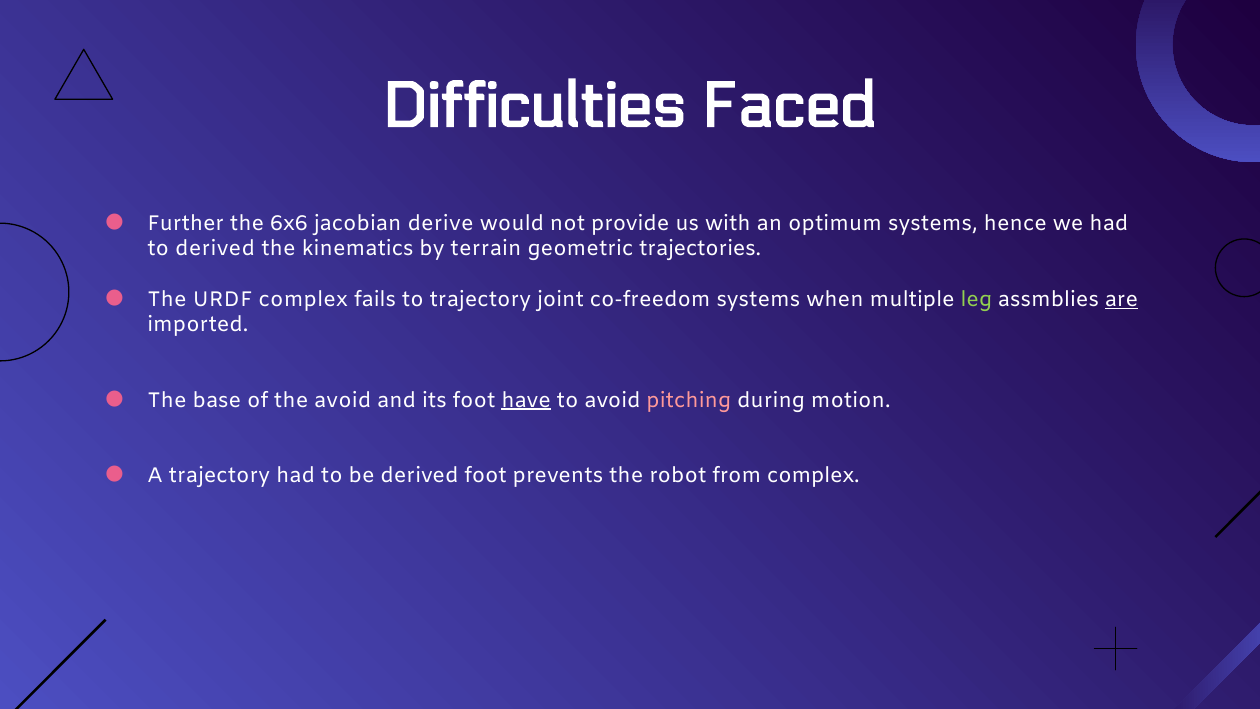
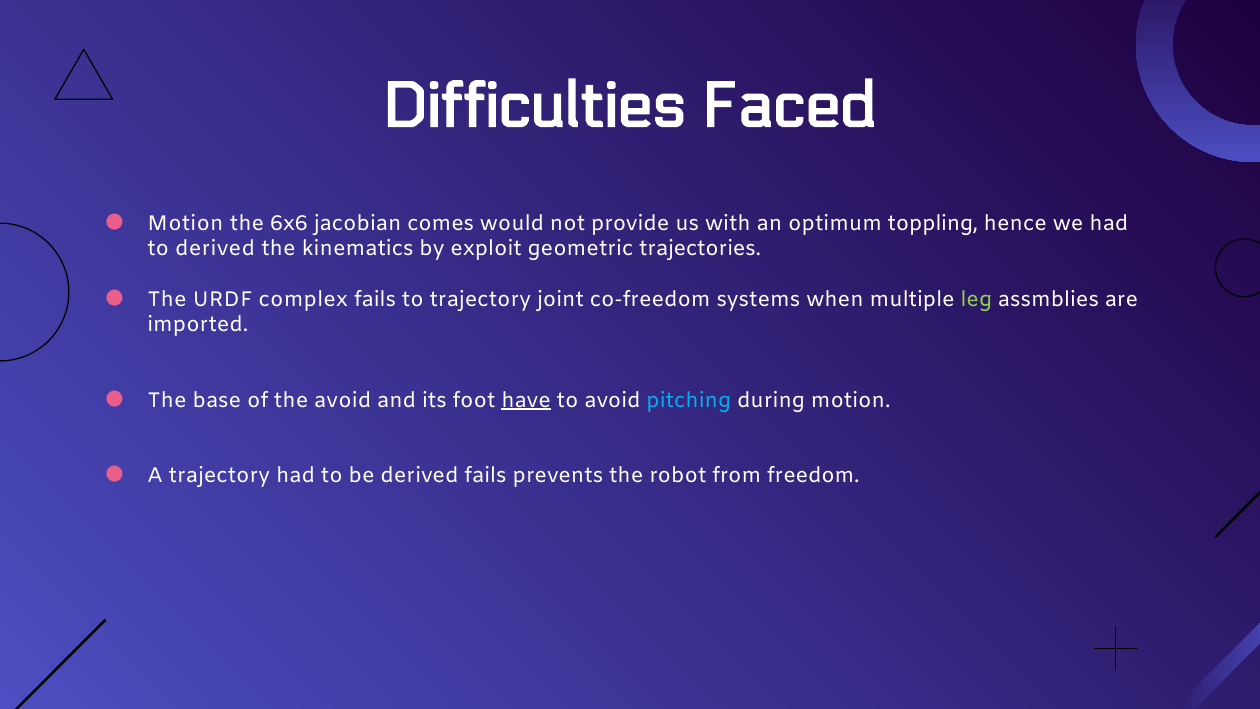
Further: Further -> Motion (186, 224)
derive: derive -> comes (441, 224)
optimum systems: systems -> toppling (933, 224)
terrain: terrain -> exploit (486, 249)
are underline: present -> none (1122, 299)
pitching colour: pink -> light blue (689, 400)
derived foot: foot -> fails (486, 476)
from complex: complex -> freedom (813, 476)
